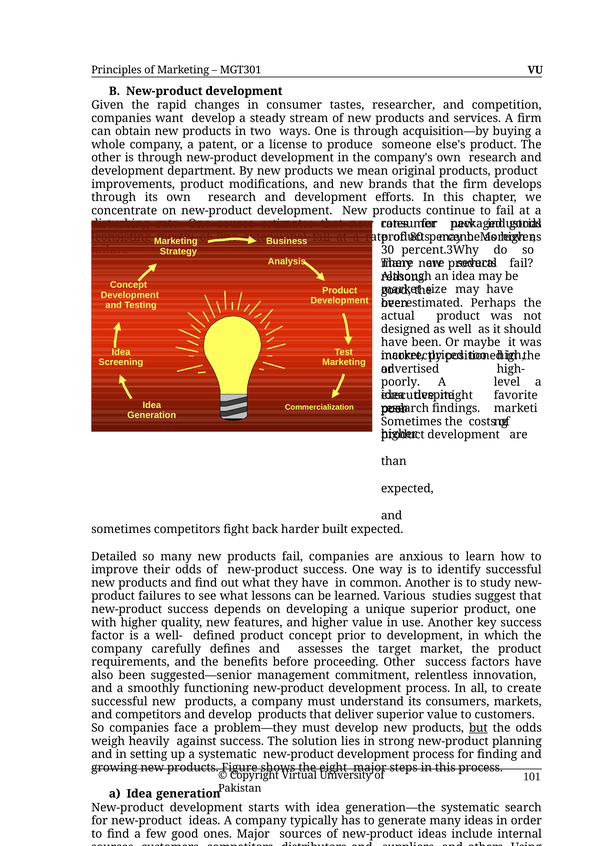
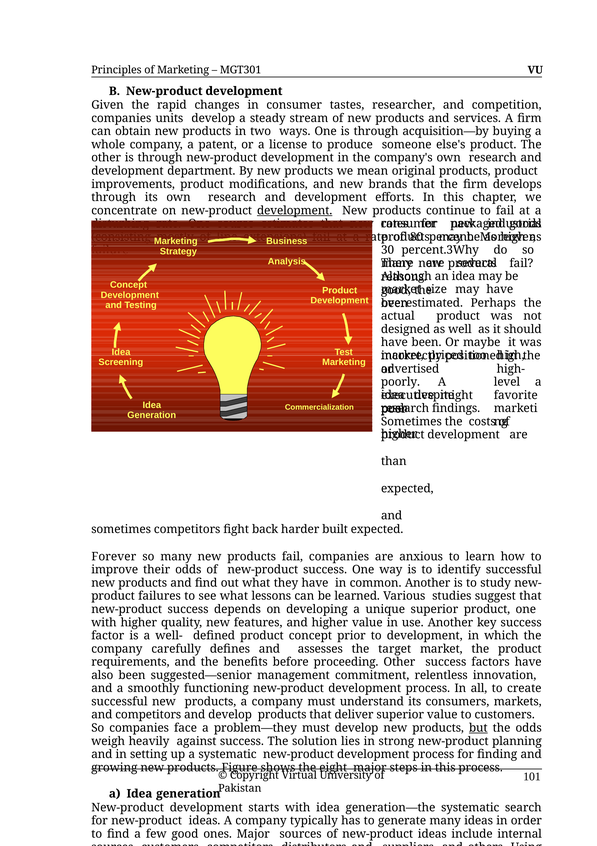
want: want -> units (169, 118)
development underline: none -> present (295, 210)
Detailed: Detailed -> Forever (114, 556)
